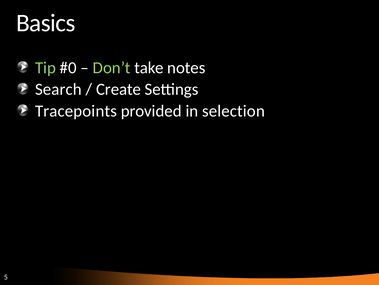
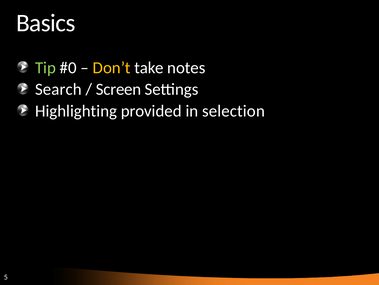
Don’t colour: light green -> yellow (112, 68)
Create: Create -> Screen (119, 89)
Tracepoints: Tracepoints -> Highlighting (76, 111)
